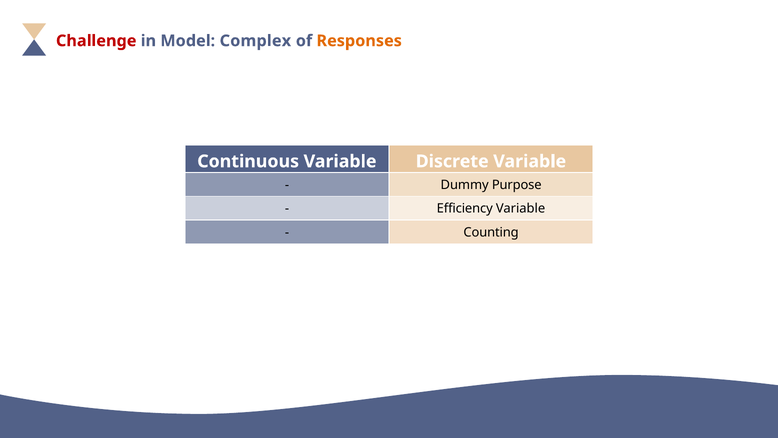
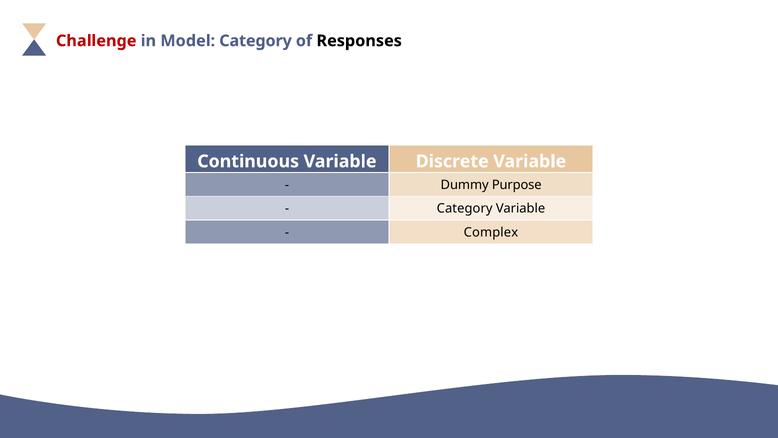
Model Complex: Complex -> Category (256, 41)
Responses colour: orange -> black (359, 41)
Efficiency: Efficiency -> Category (465, 209)
Counting: Counting -> Complex (491, 232)
